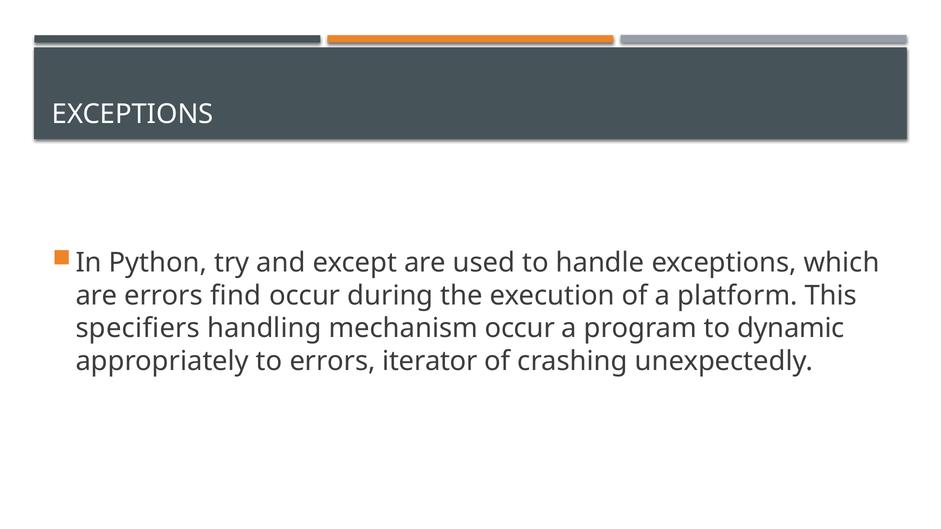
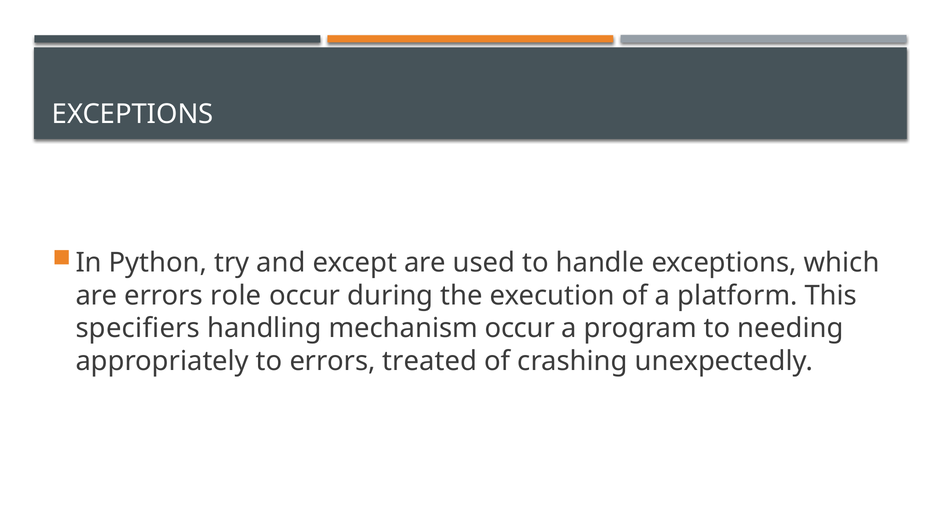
find: find -> role (236, 296)
dynamic: dynamic -> needing (791, 329)
iterator: iterator -> treated (430, 361)
